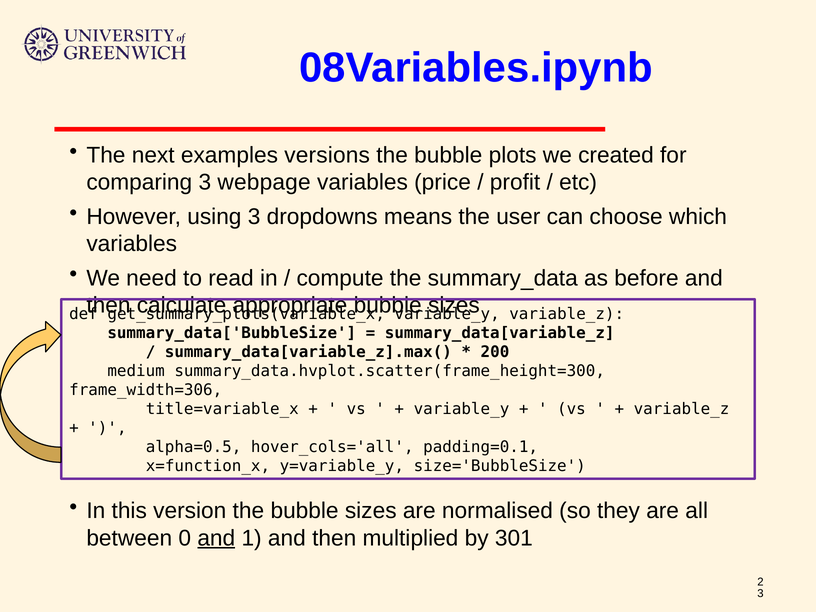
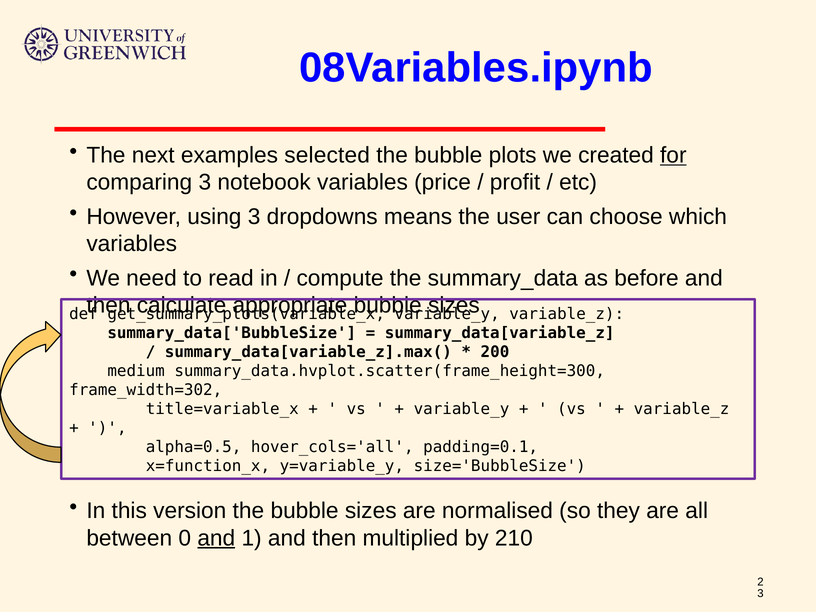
versions: versions -> selected (327, 155)
for underline: none -> present (673, 155)
webpage: webpage -> notebook (264, 183)
frame_width=306: frame_width=306 -> frame_width=302 (146, 390)
301: 301 -> 210 (514, 538)
